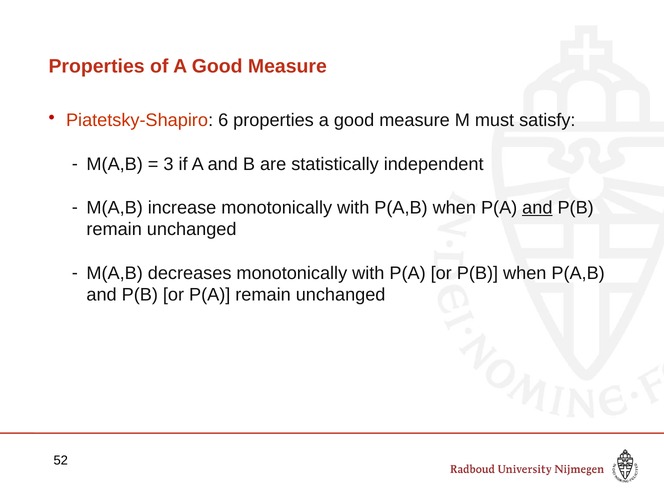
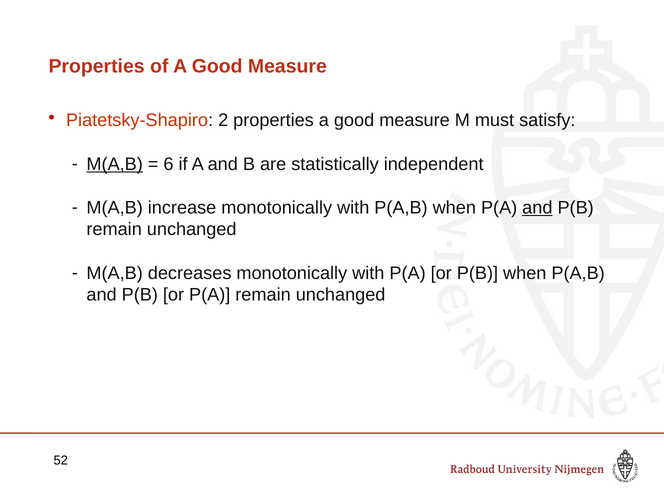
6: 6 -> 2 (223, 120)
M(A,B underline: none -> present (115, 164)
3: 3 -> 6 (168, 164)
